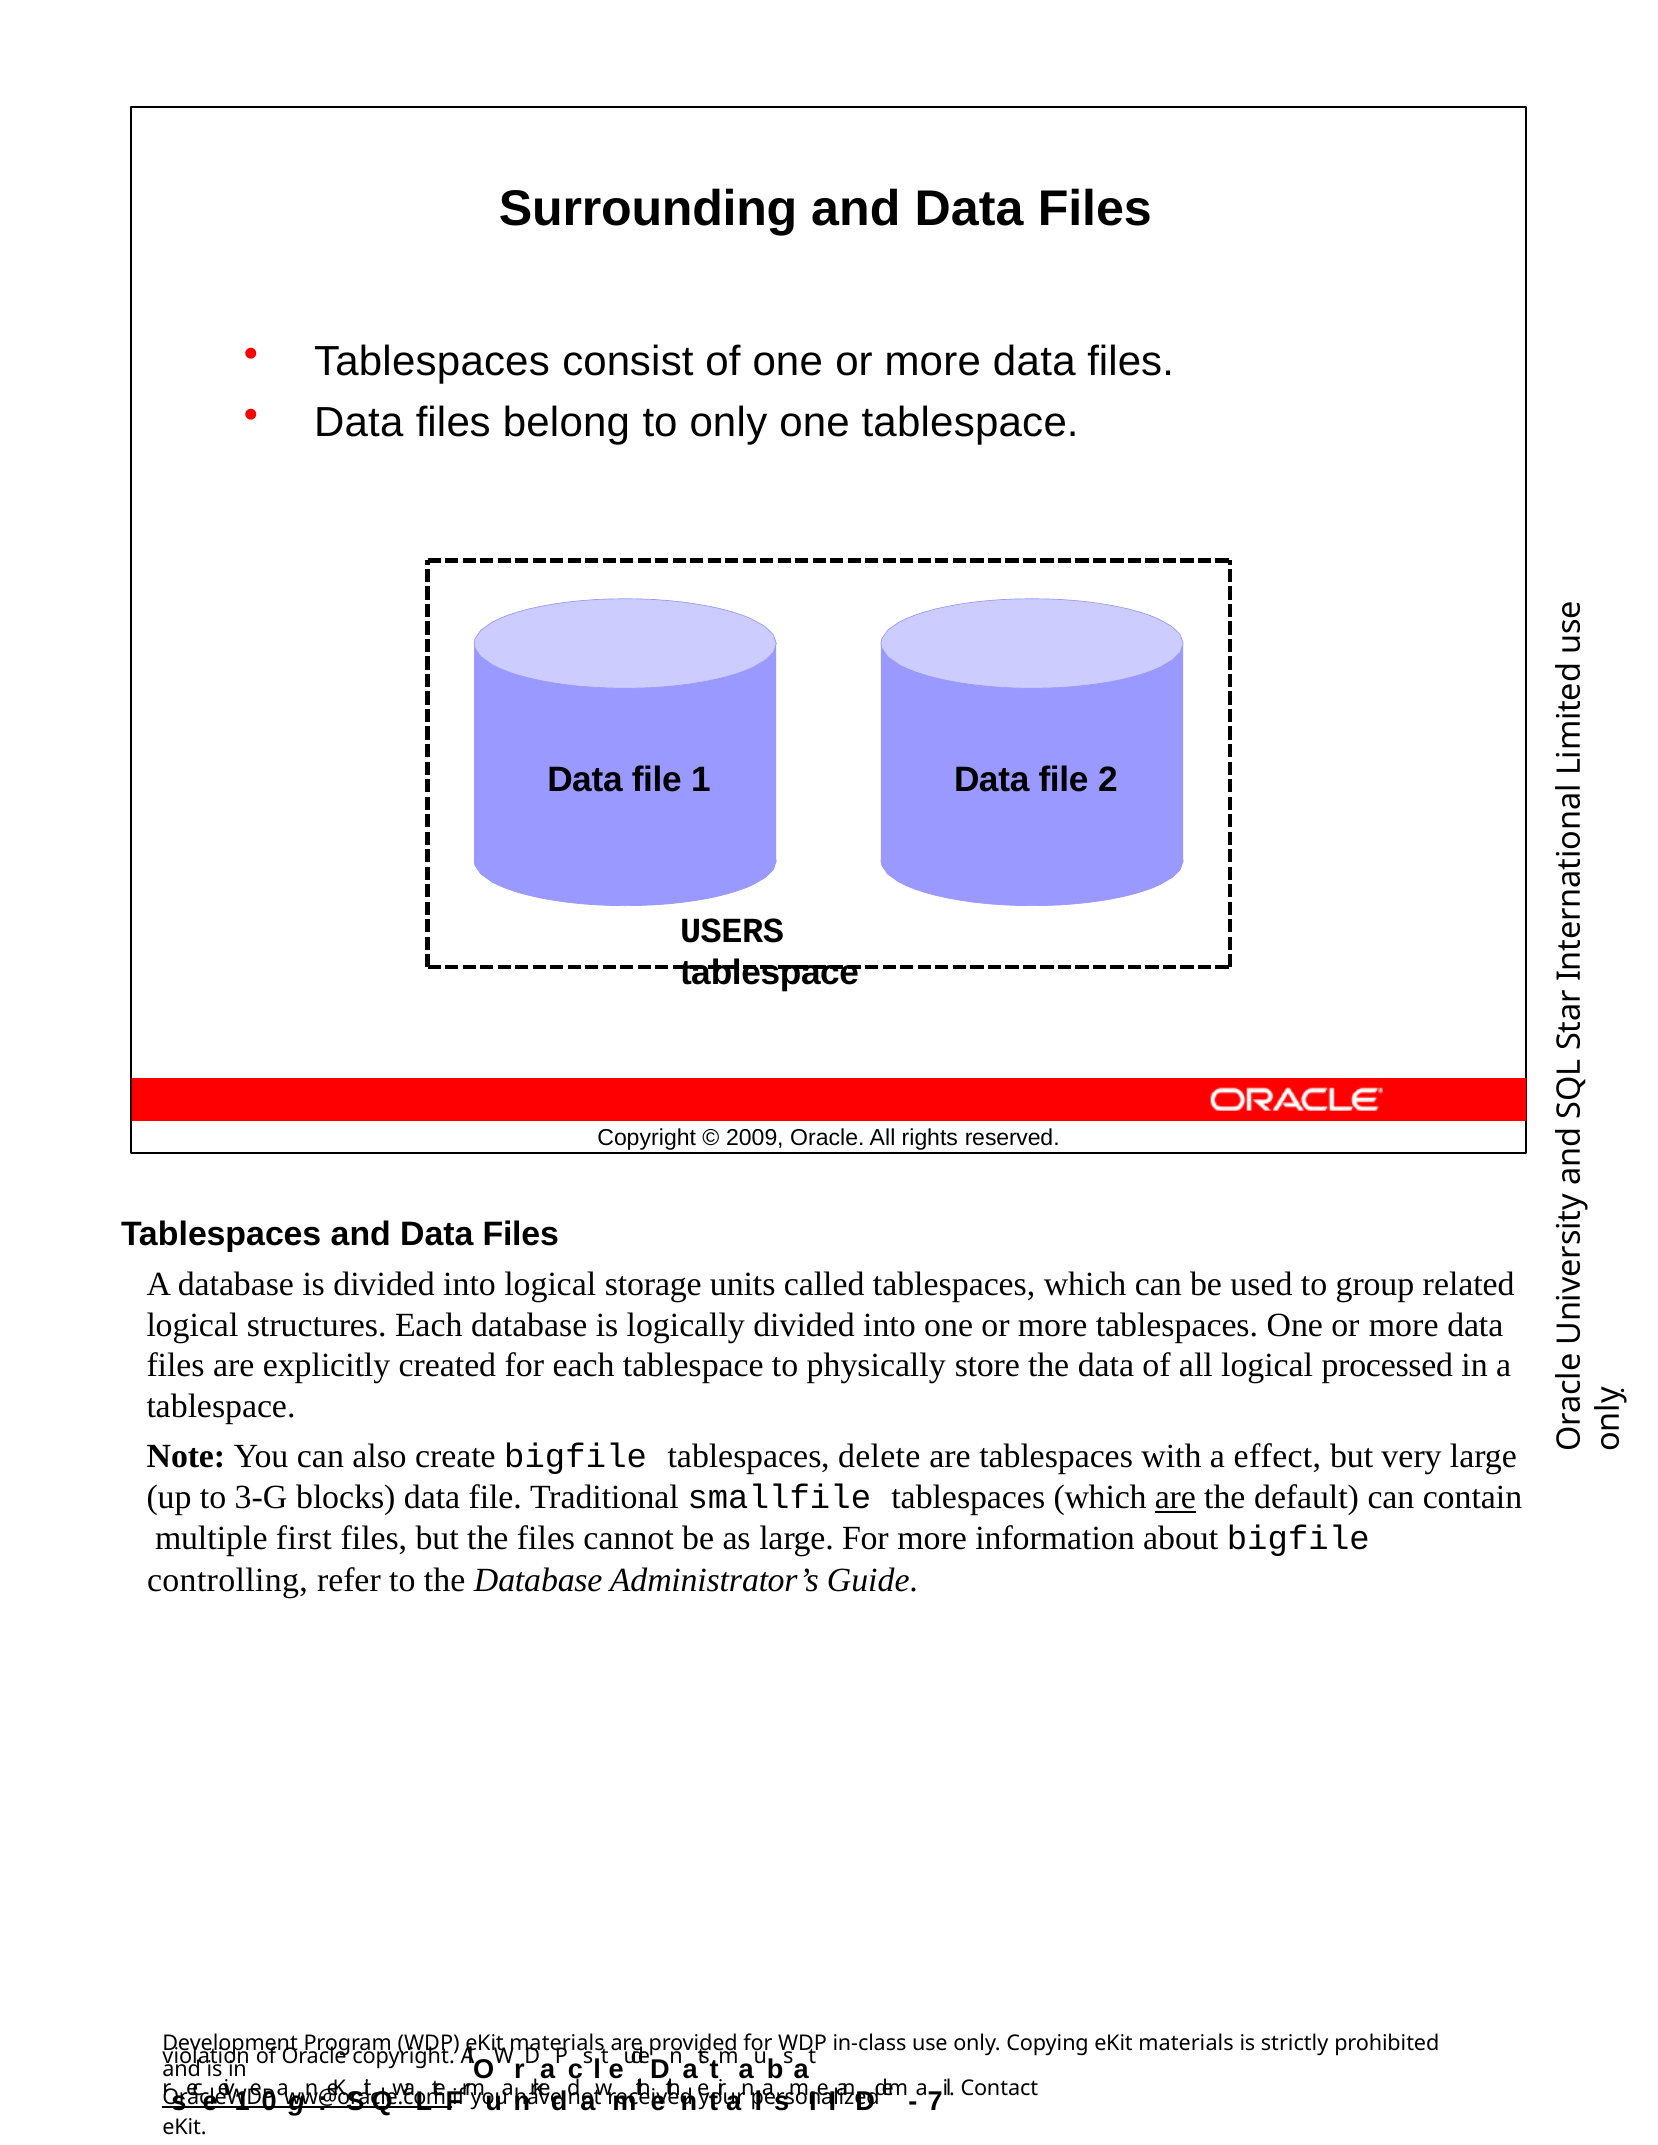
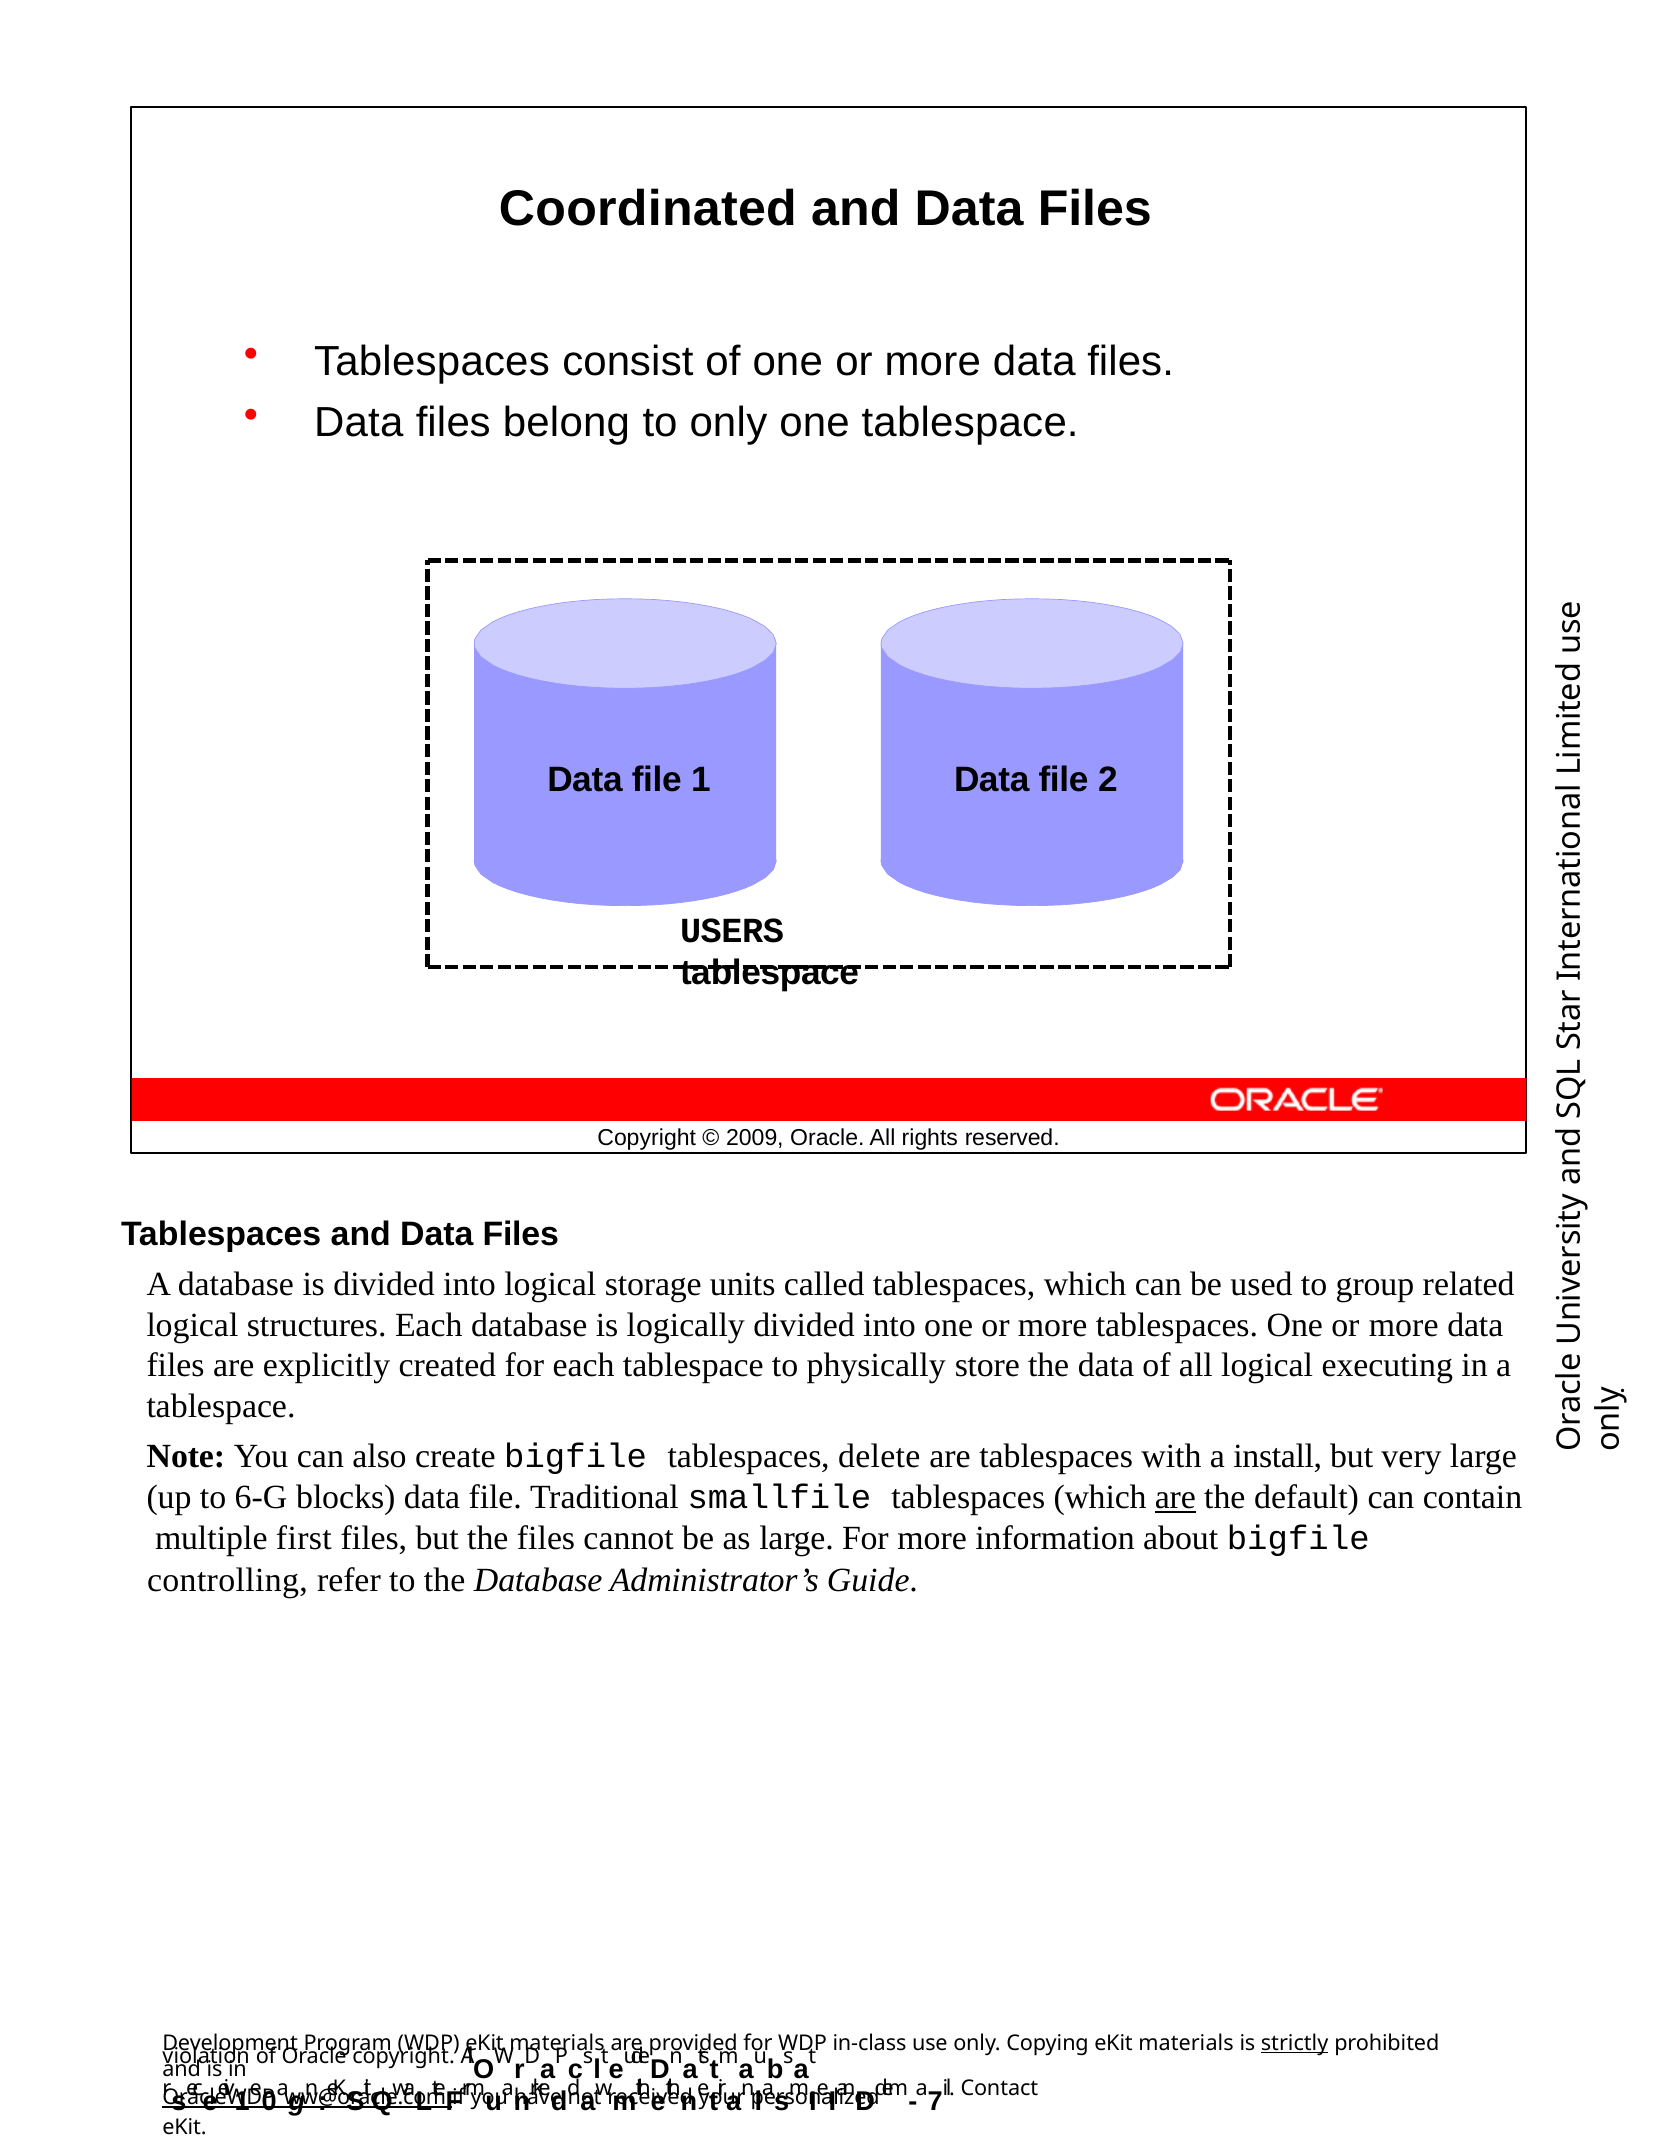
Surrounding: Surrounding -> Coordinated (648, 209)
processed: processed -> executing (1387, 1366)
effect: effect -> install (1278, 1456)
3-G: 3-G -> 6-G (261, 1498)
strictly underline: none -> present (1295, 2044)
